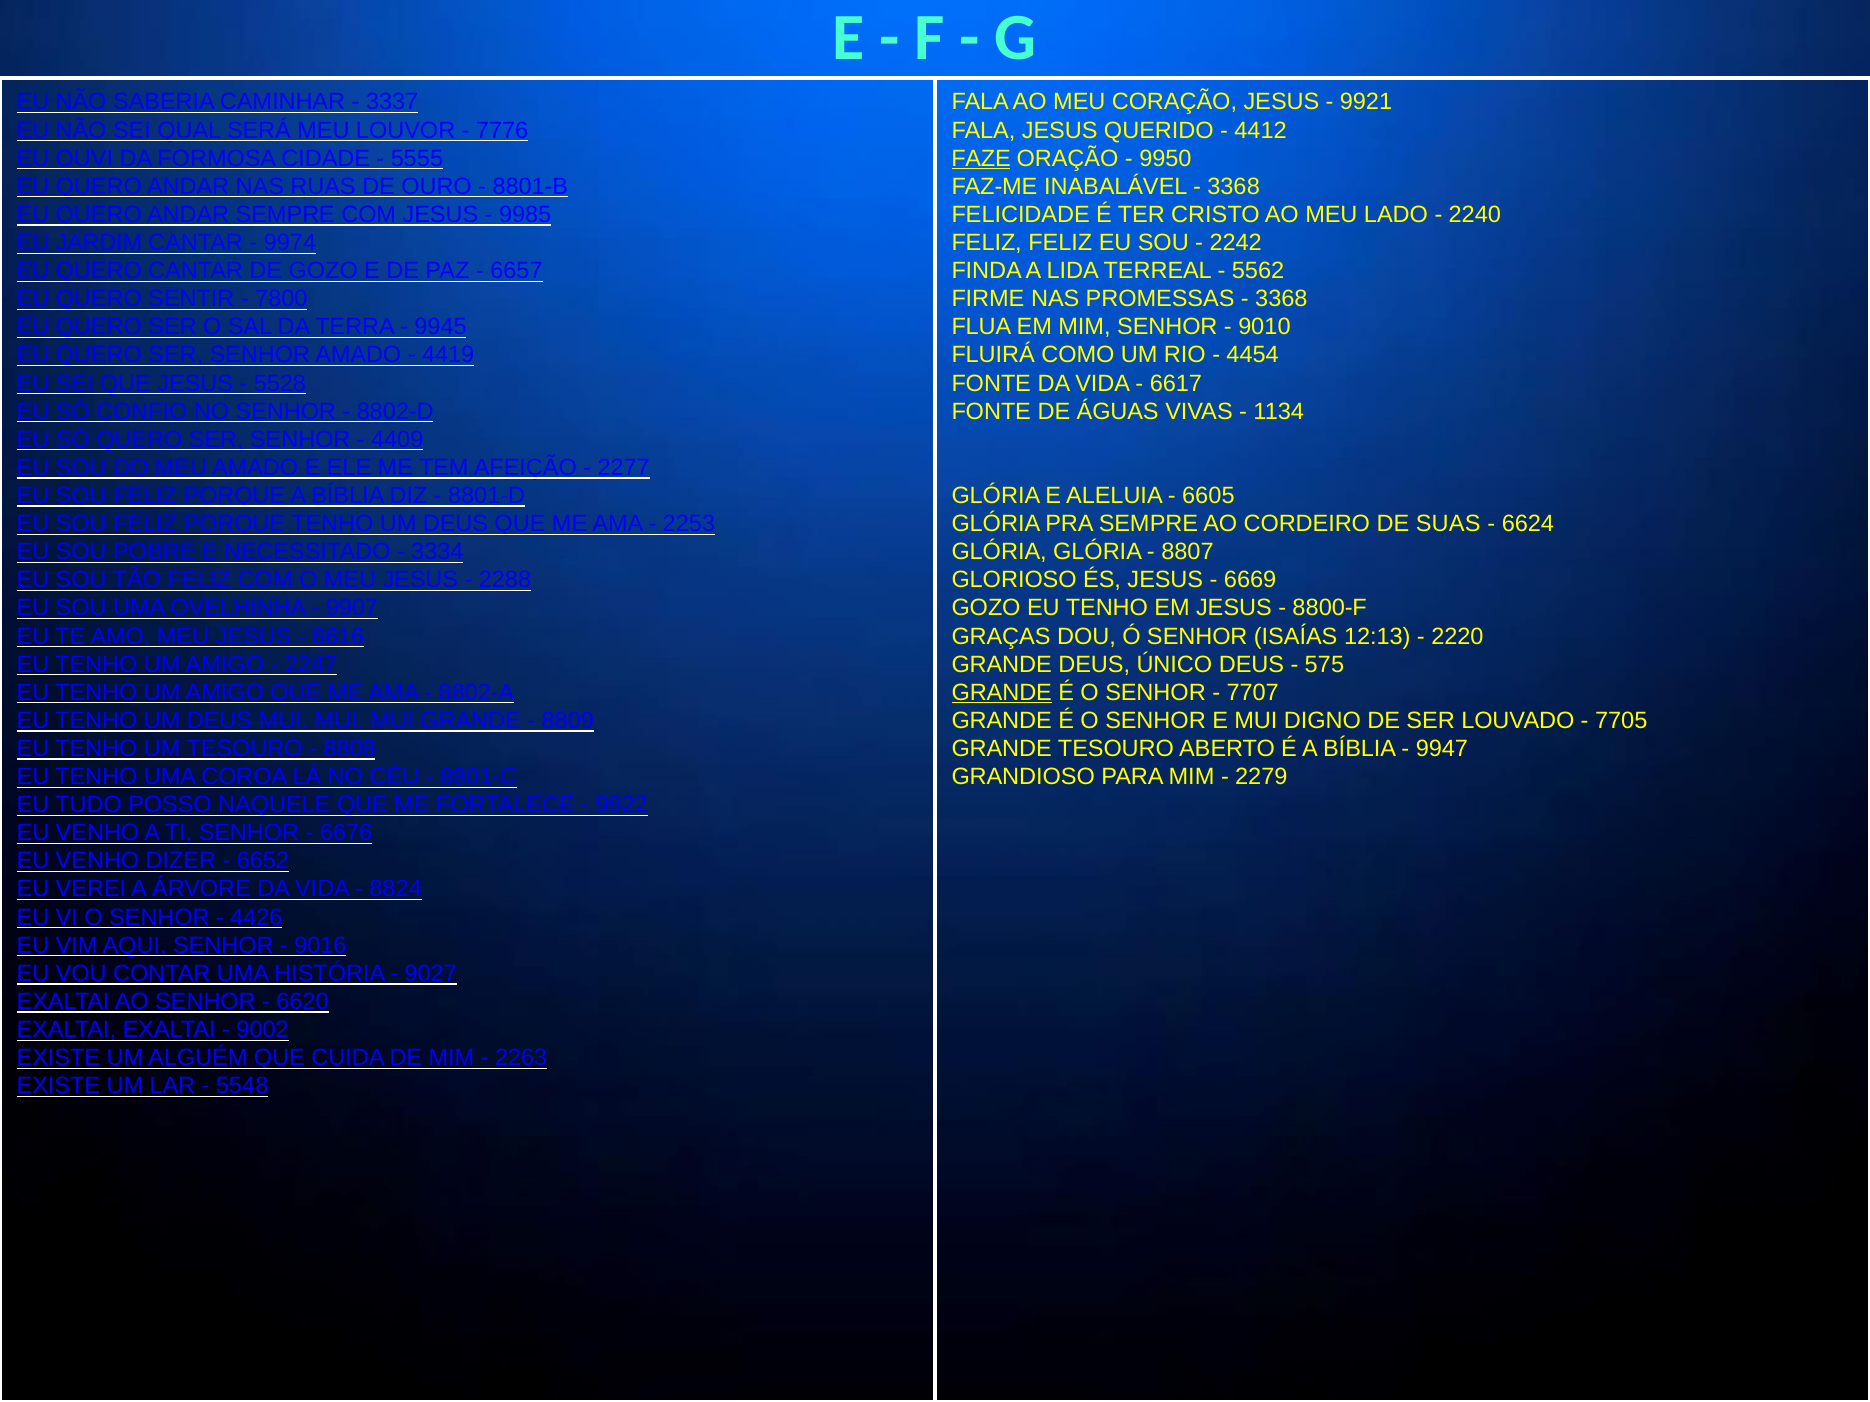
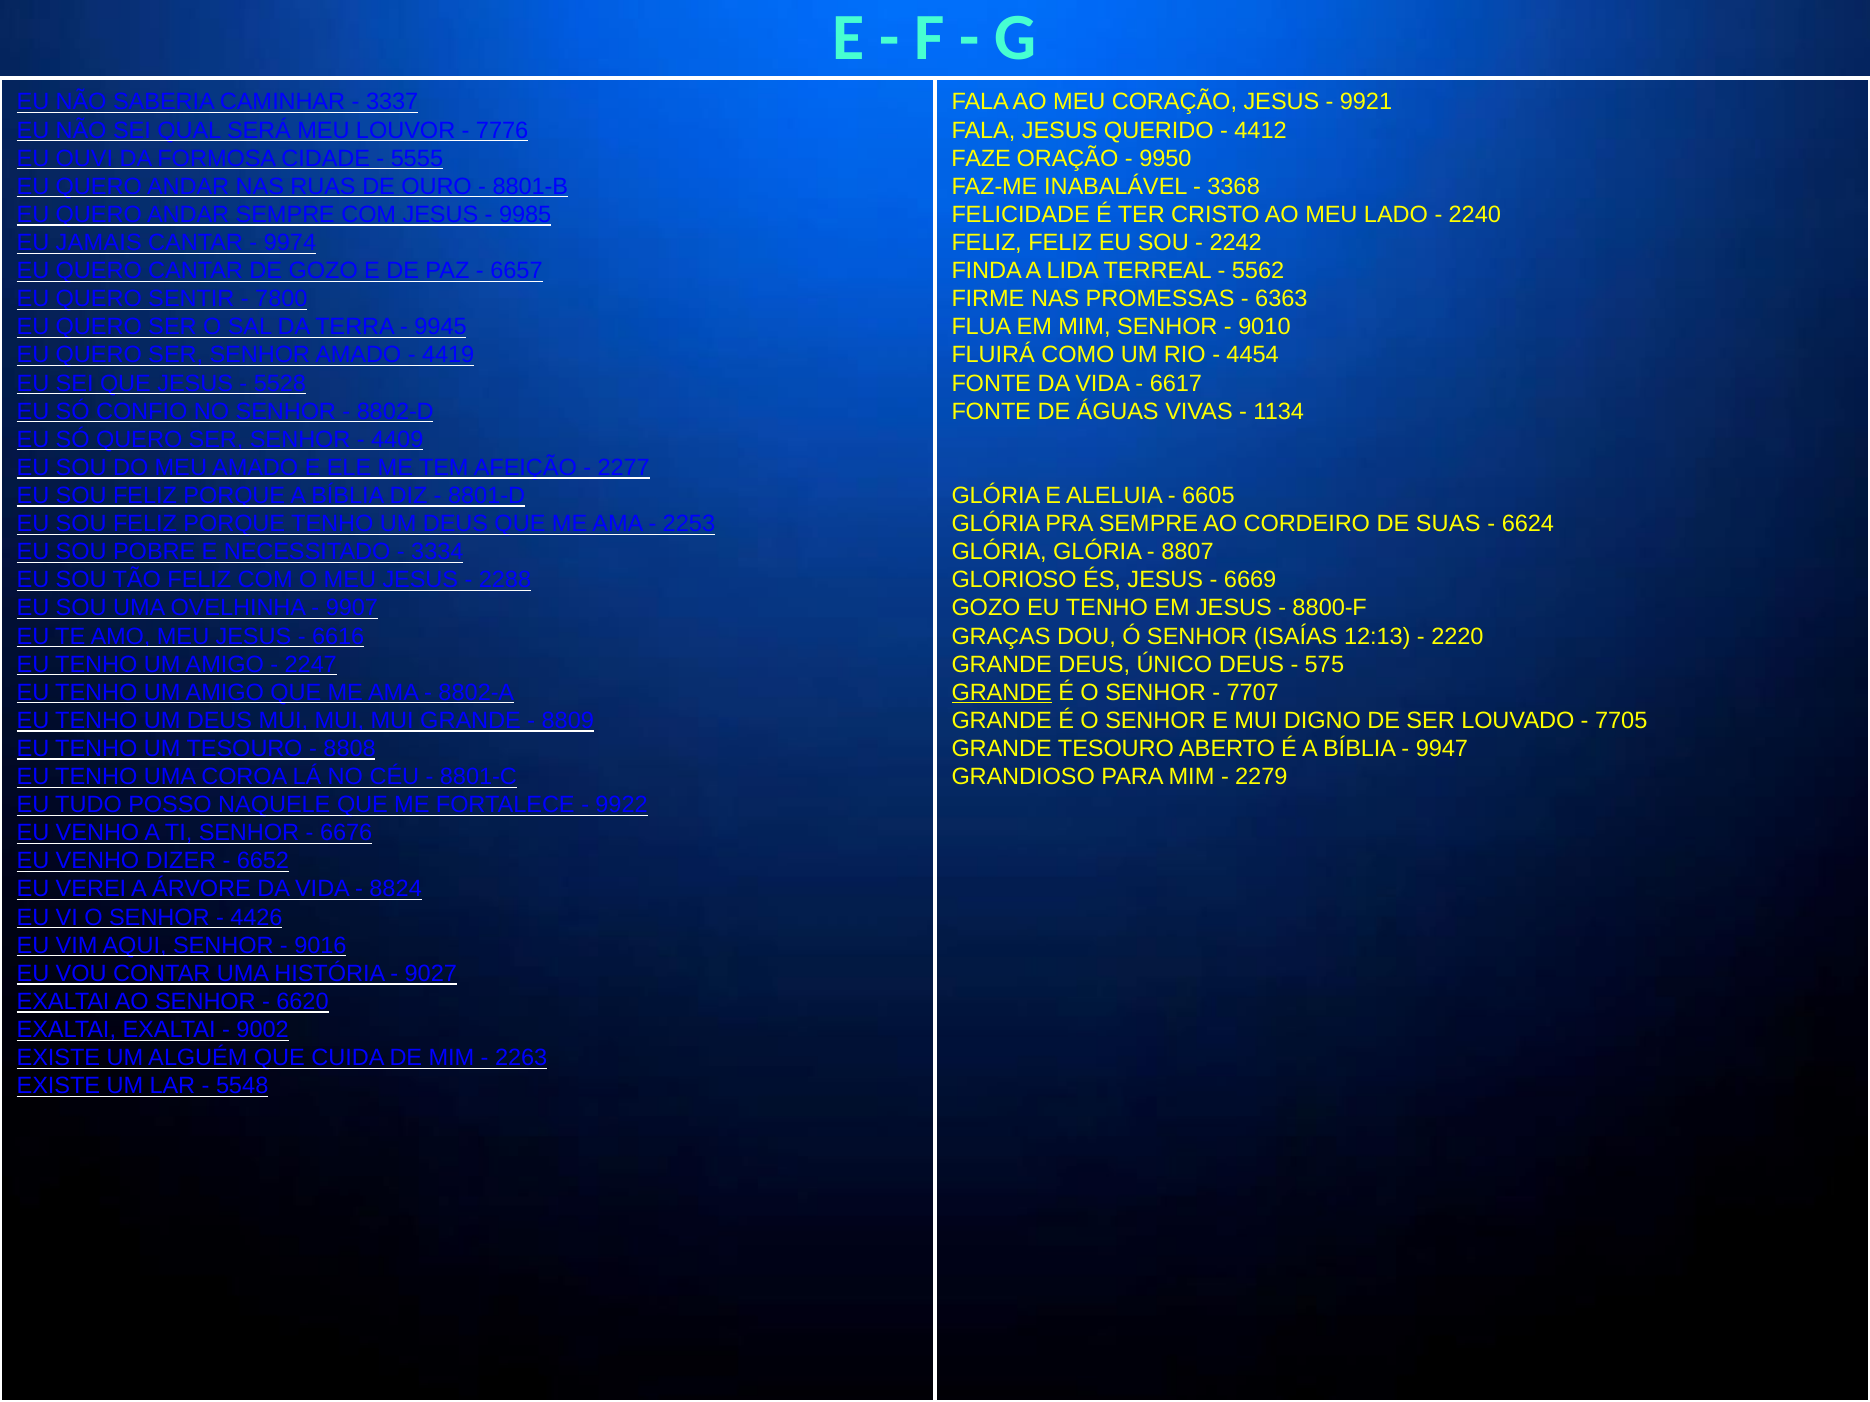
FAZE underline: present -> none (981, 158)
JARDIM: JARDIM -> JAMAIS (99, 243)
3368: 3368 -> 6363 (1281, 299)
